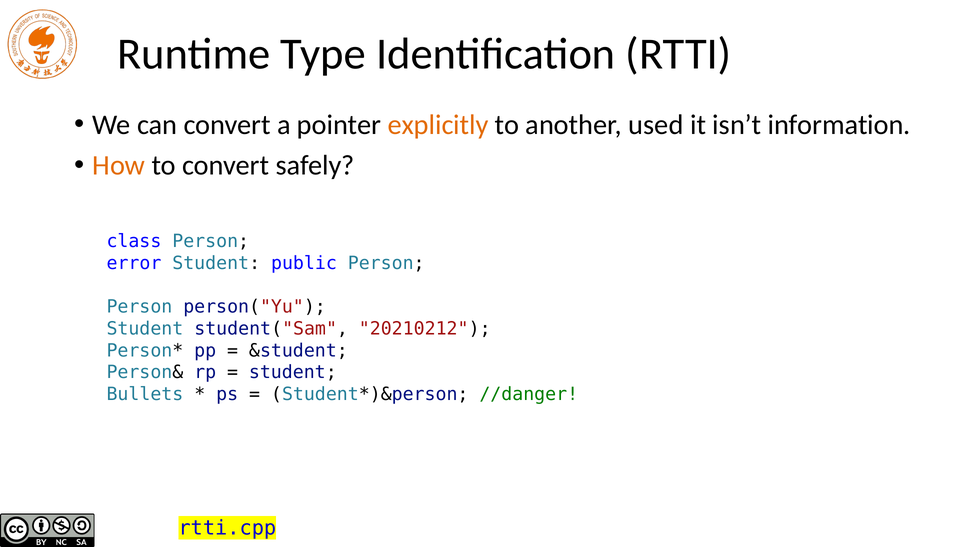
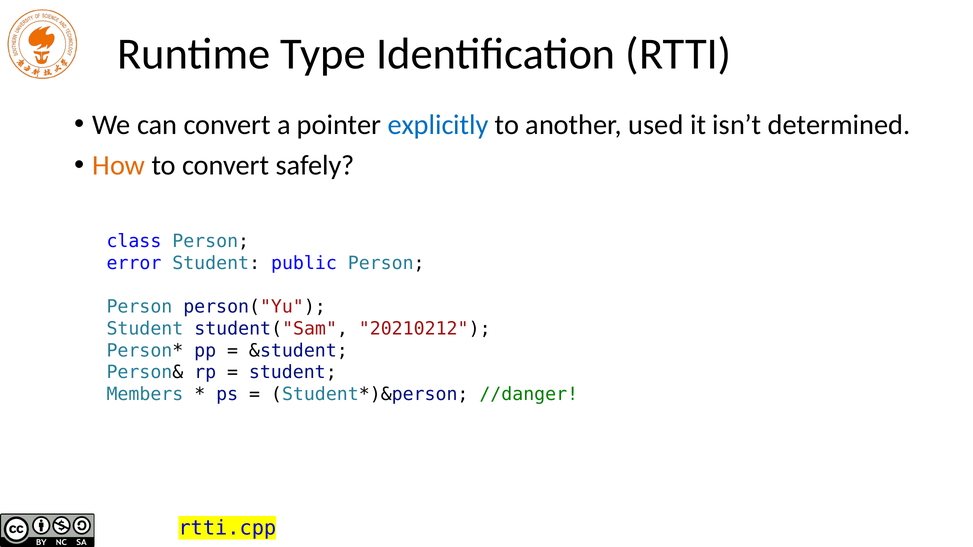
explicitly colour: orange -> blue (438, 125)
information: information -> determined (839, 125)
Bullets: Bullets -> Members (145, 395)
